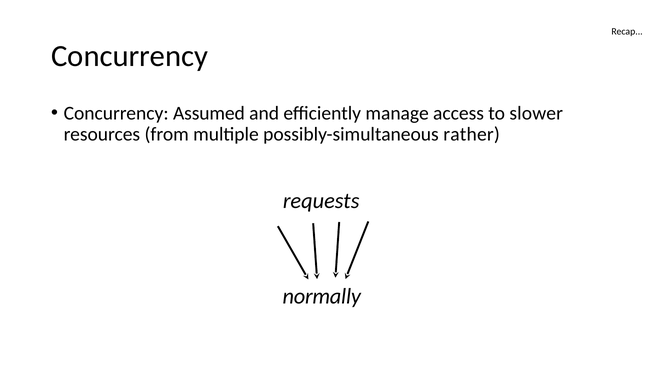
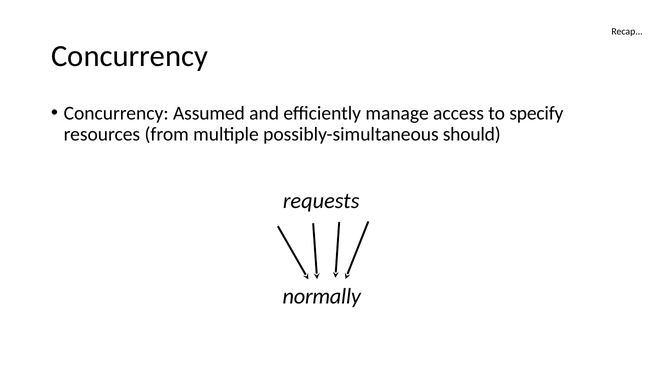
slower: slower -> specify (536, 113)
rather: rather -> should (472, 134)
